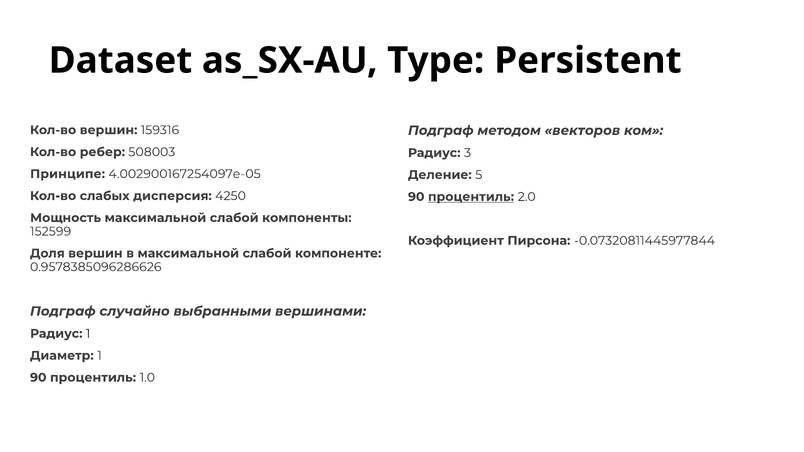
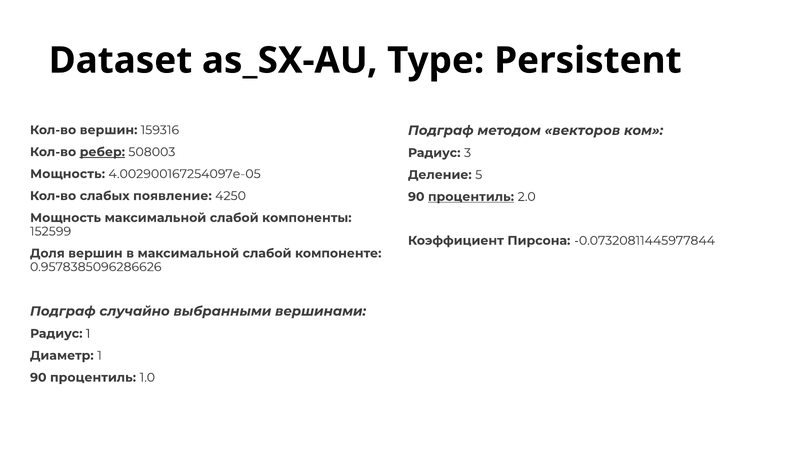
ребер underline: none -> present (102, 152)
Принципе: Принципе -> Мощность (68, 174)
дисперсия: дисперсия -> появление (172, 196)
